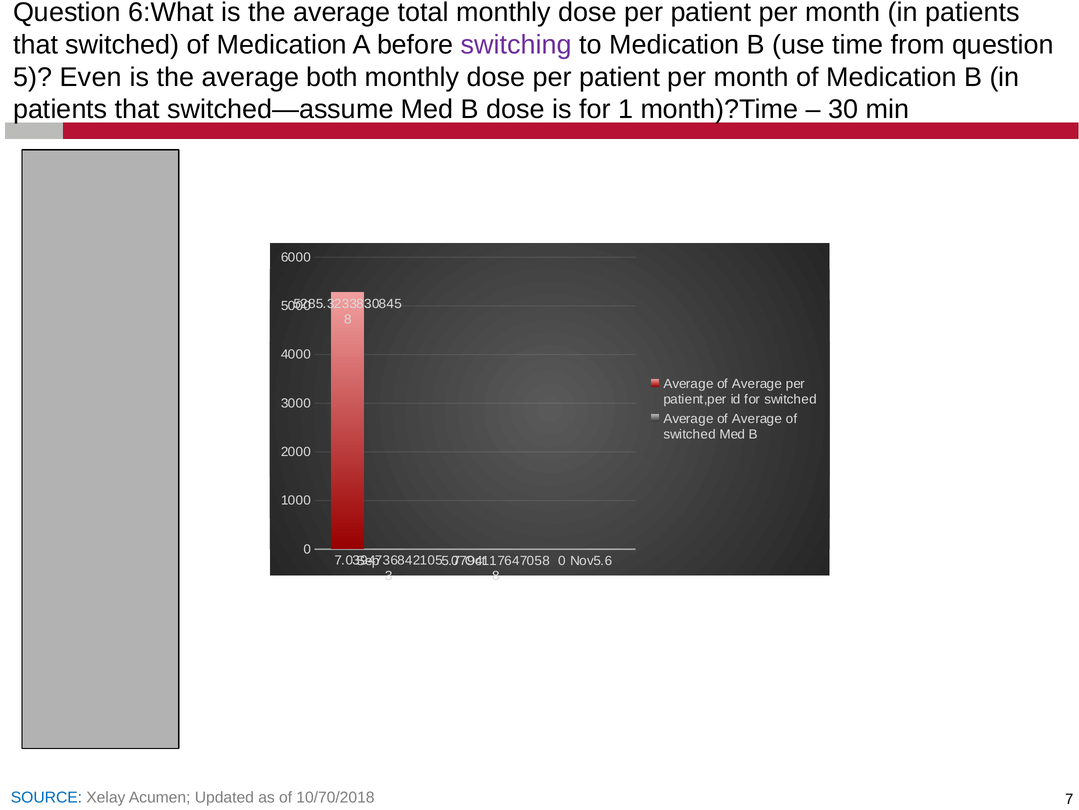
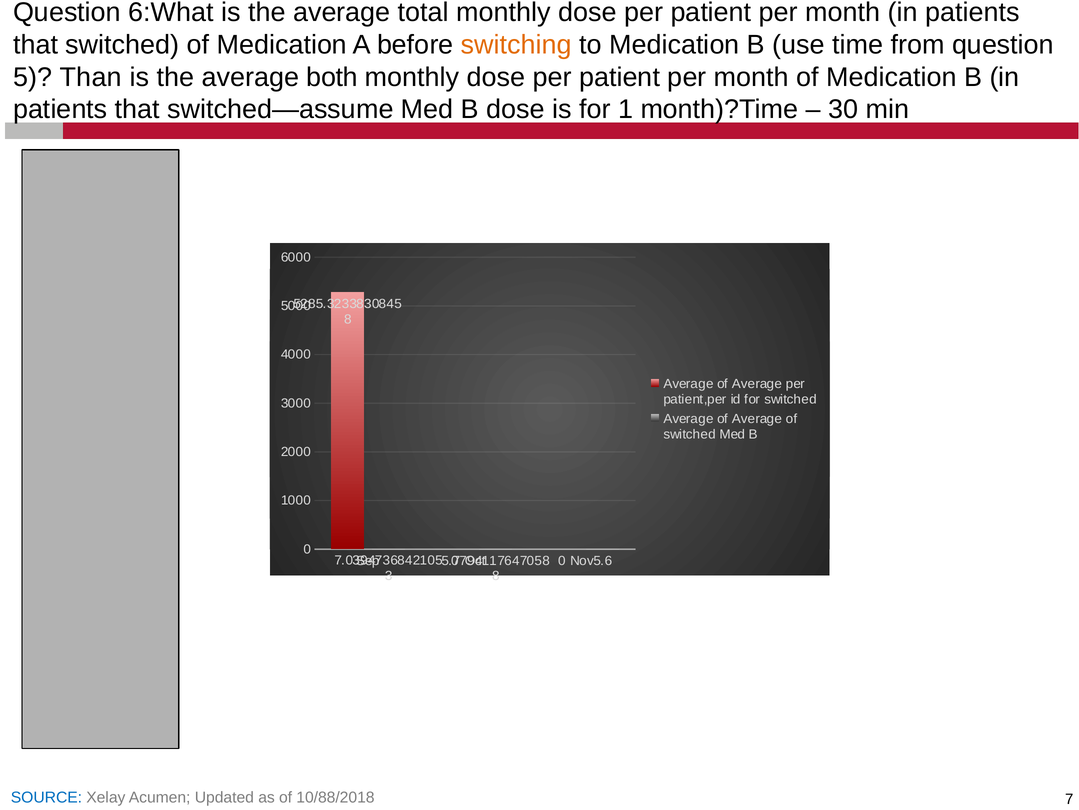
switching colour: purple -> orange (516, 45)
Even: Even -> Than (91, 77)
10/70/2018: 10/70/2018 -> 10/88/2018 (335, 797)
